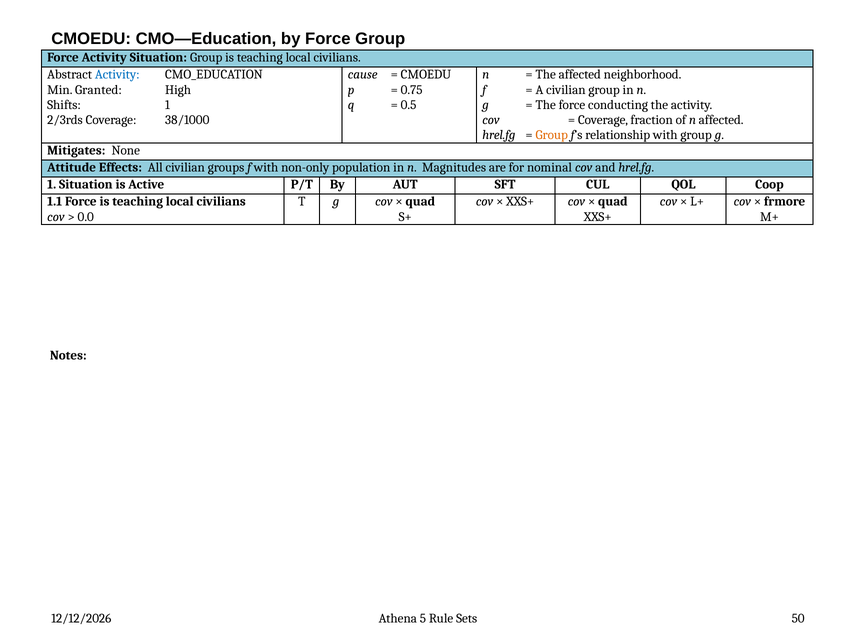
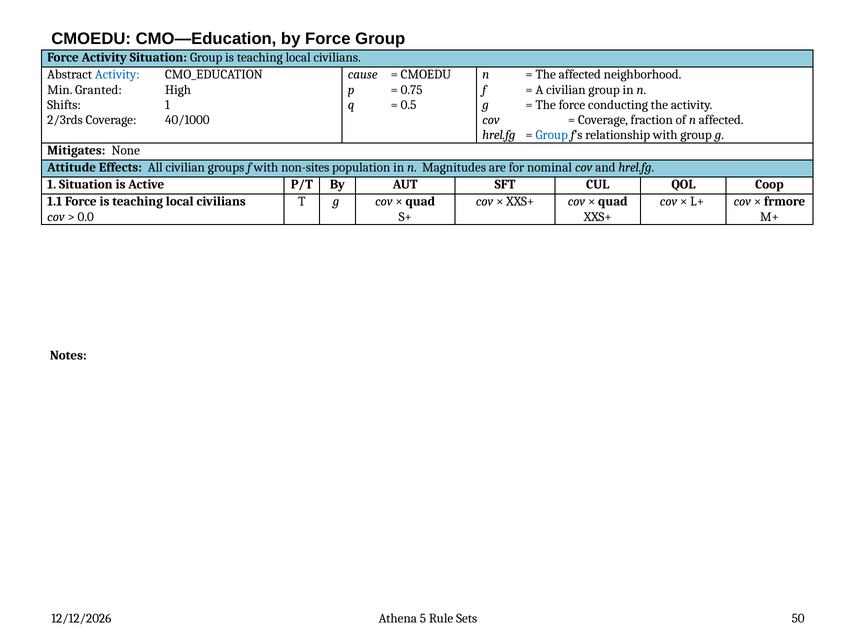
38/1000: 38/1000 -> 40/1000 (187, 120)
Group colour: orange -> blue (552, 135)
non-only: non-only -> non-sites (305, 167)
